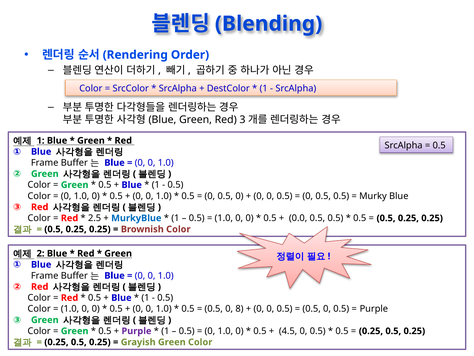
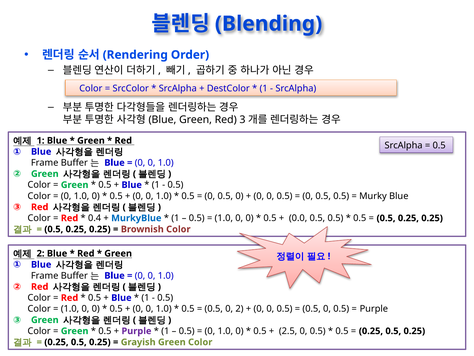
2.5: 2.5 -> 0.4 (95, 218)
0 8: 8 -> 2 (239, 308)
4.5: 4.5 -> 2.5 (288, 331)
